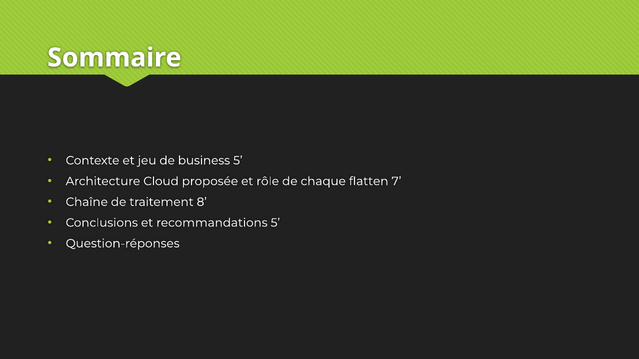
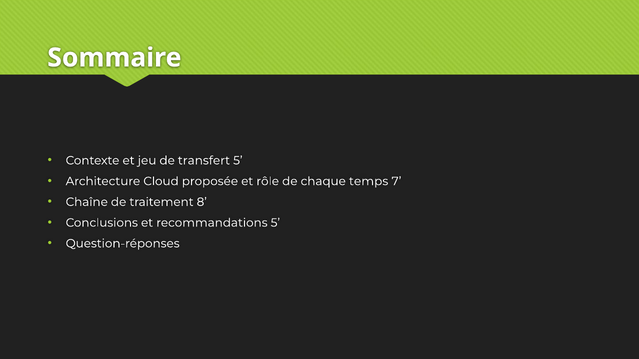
business: business -> transfert (204, 161)
flatten: flatten -> temps (369, 181)
